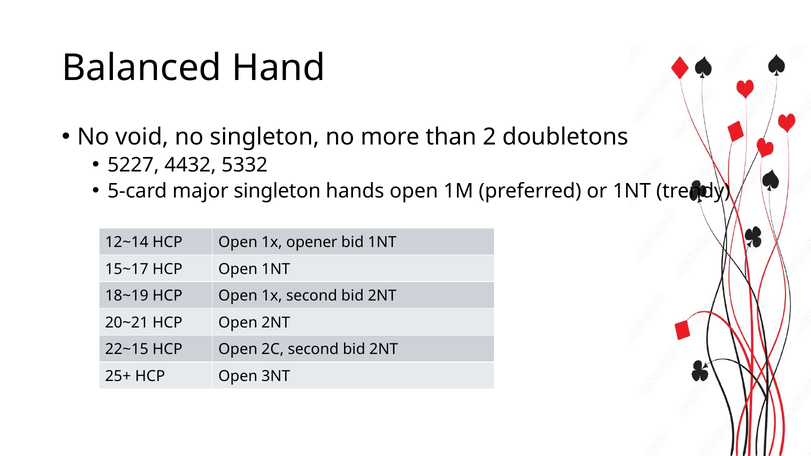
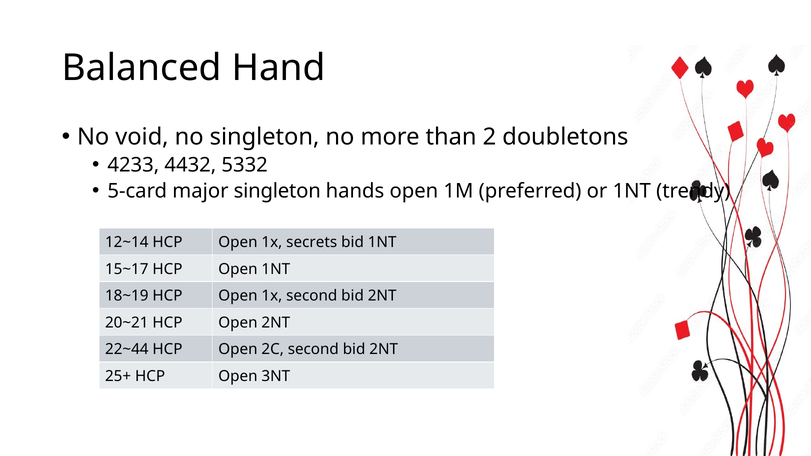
5227: 5227 -> 4233 (133, 165)
opener: opener -> secrets (312, 242)
22~15: 22~15 -> 22~44 (127, 350)
